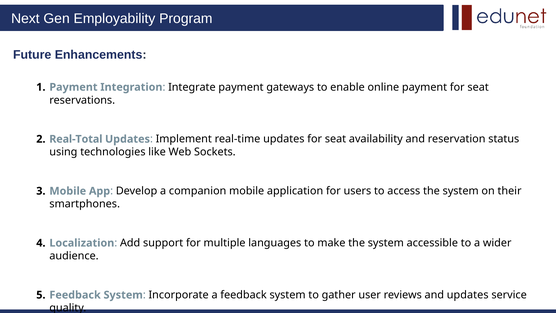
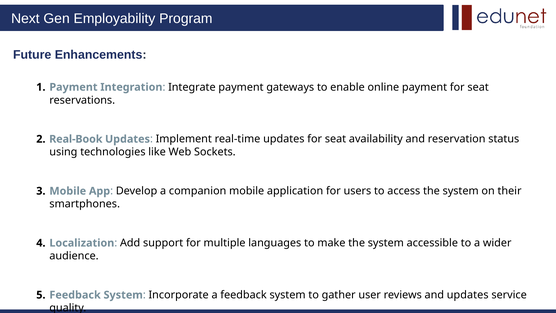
Real-Total: Real-Total -> Real-Book (76, 139)
